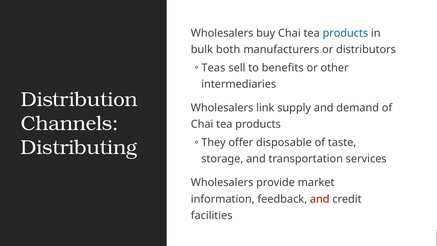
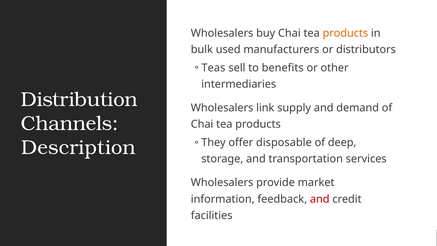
products colour: blue -> orange (345, 33)
both: both -> used (228, 50)
taste: taste -> deep (342, 142)
Distributing: Distributing -> Description (79, 148)
